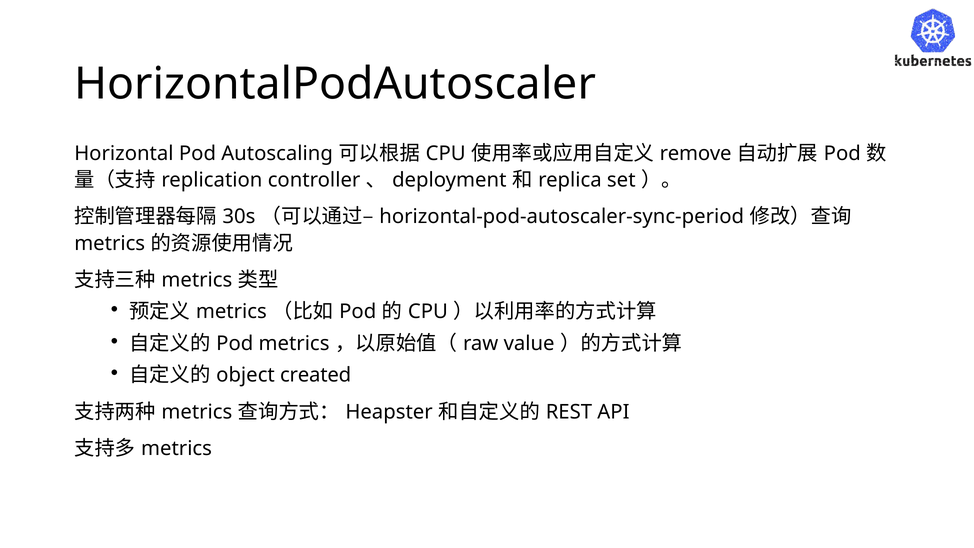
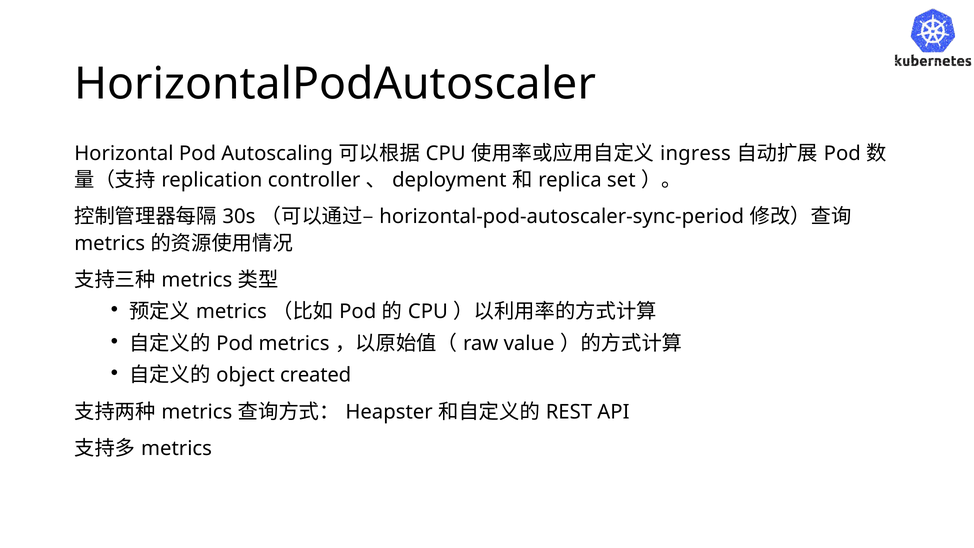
remove: remove -> ingress (695, 153)
